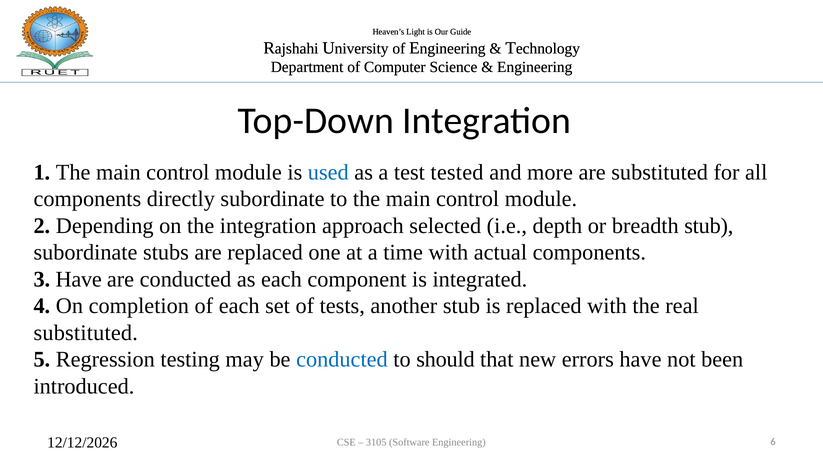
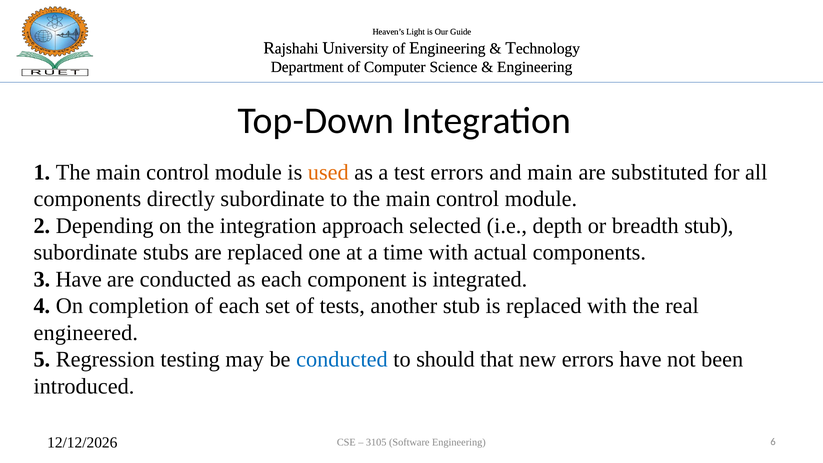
used colour: blue -> orange (328, 172)
test tested: tested -> errors (457, 172)
and more: more -> main (550, 172)
substituted: substituted -> engineered (86, 333)
